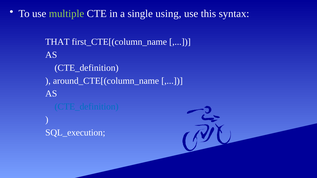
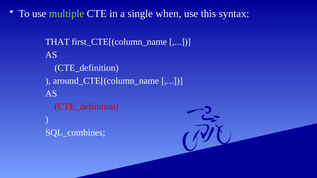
using: using -> when (168, 14)
CTE_definition colour: blue -> red (87, 107)
SQL_execution: SQL_execution -> SQL_combines (75, 133)
